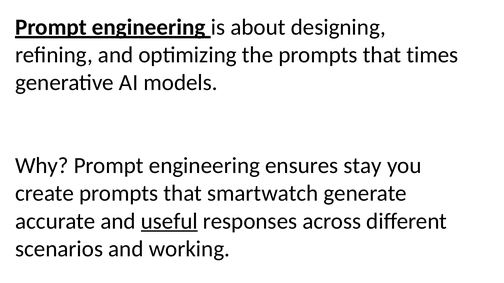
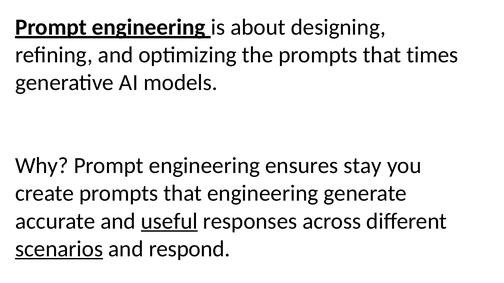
that smartwatch: smartwatch -> engineering (263, 194)
scenarios underline: none -> present (59, 249)
working: working -> respond (190, 249)
